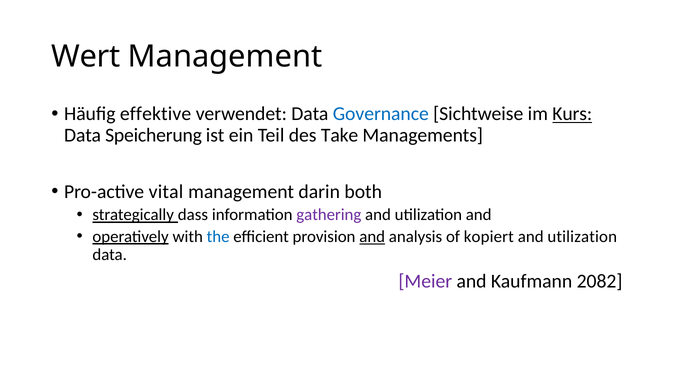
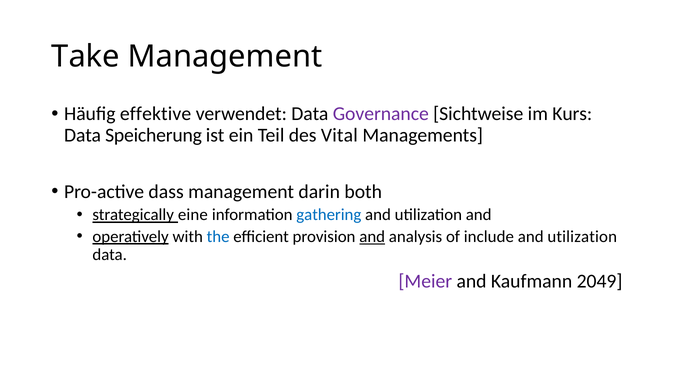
Wert: Wert -> Take (86, 57)
Governance colour: blue -> purple (381, 114)
Kurs underline: present -> none (572, 114)
Take: Take -> Vital (339, 135)
vital: vital -> dass (166, 192)
dass: dass -> eine (193, 215)
gathering colour: purple -> blue (329, 215)
kopiert: kopiert -> include (489, 237)
2082: 2082 -> 2049 (600, 282)
